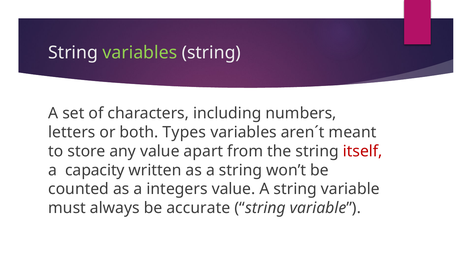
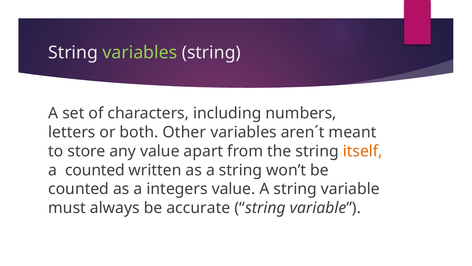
Types: Types -> Other (184, 132)
itself colour: red -> orange (363, 151)
a capacity: capacity -> counted (95, 170)
